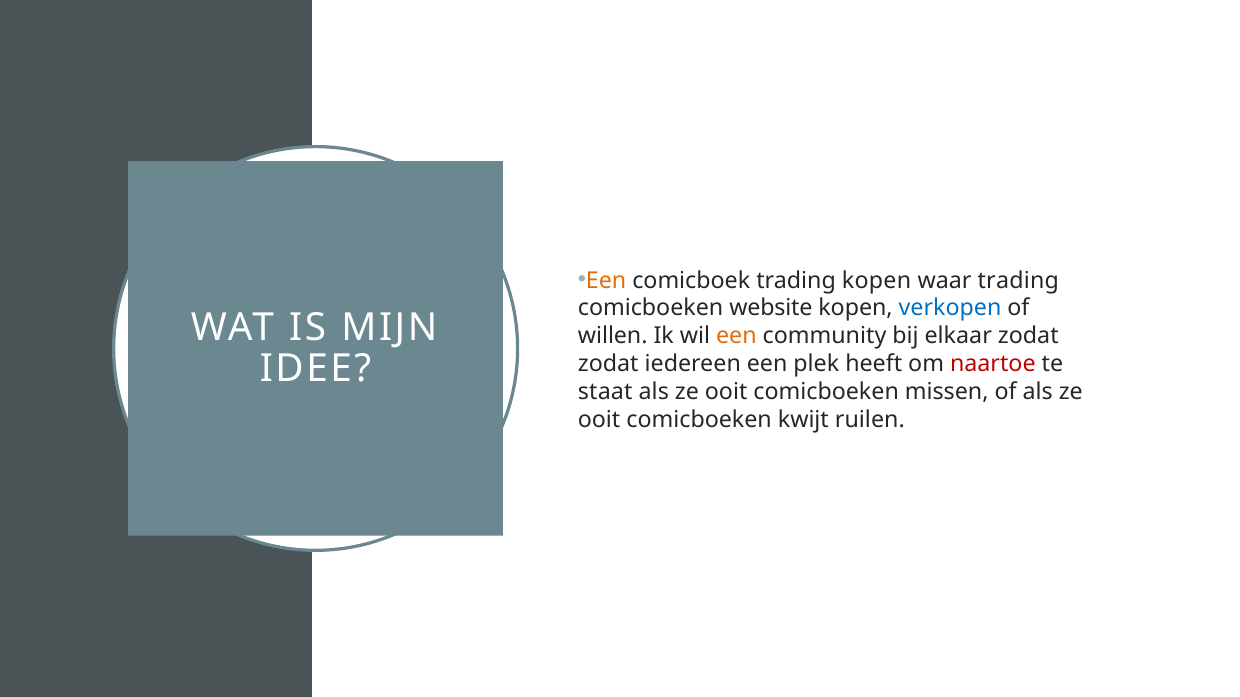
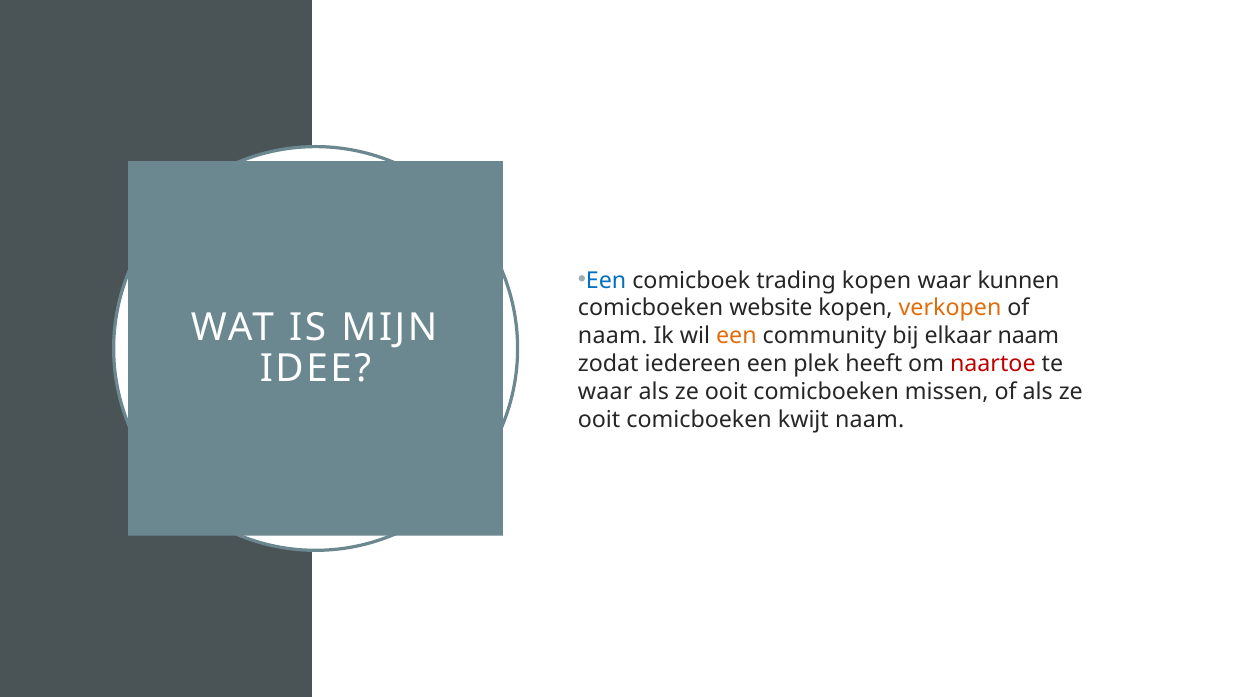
Een colour: orange -> blue (606, 281)
waar trading: trading -> kunnen (1018, 281)
verkopen colour: blue -> orange (950, 309)
willen: willen -> naam (613, 336)
elkaar zodat: zodat -> naam (1028, 336)
staat: staat -> waar (605, 392)
kwijt ruilen: ruilen -> naam (870, 420)
